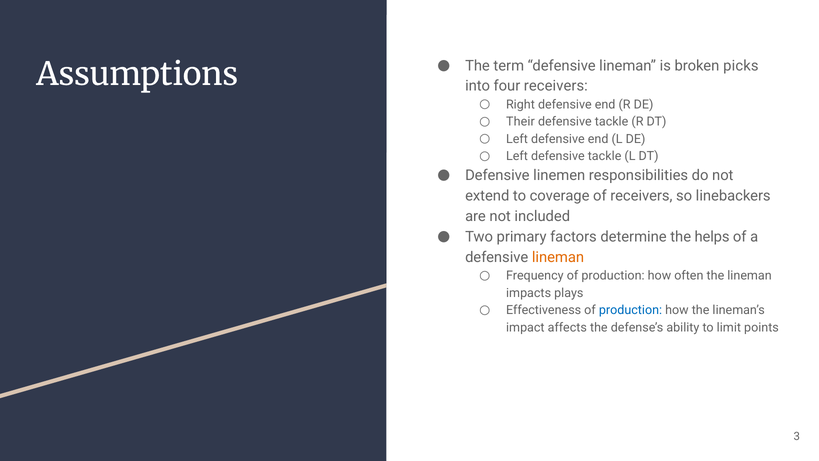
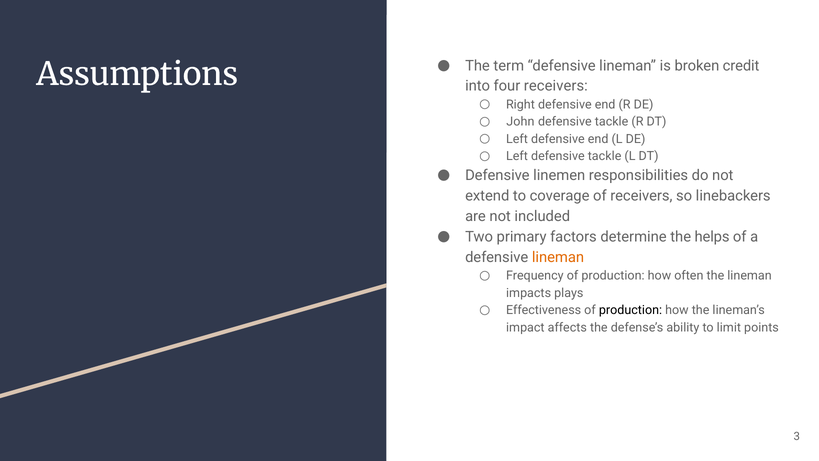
picks: picks -> credit (741, 66)
Their: Their -> John (520, 122)
production colour: blue -> black (631, 310)
